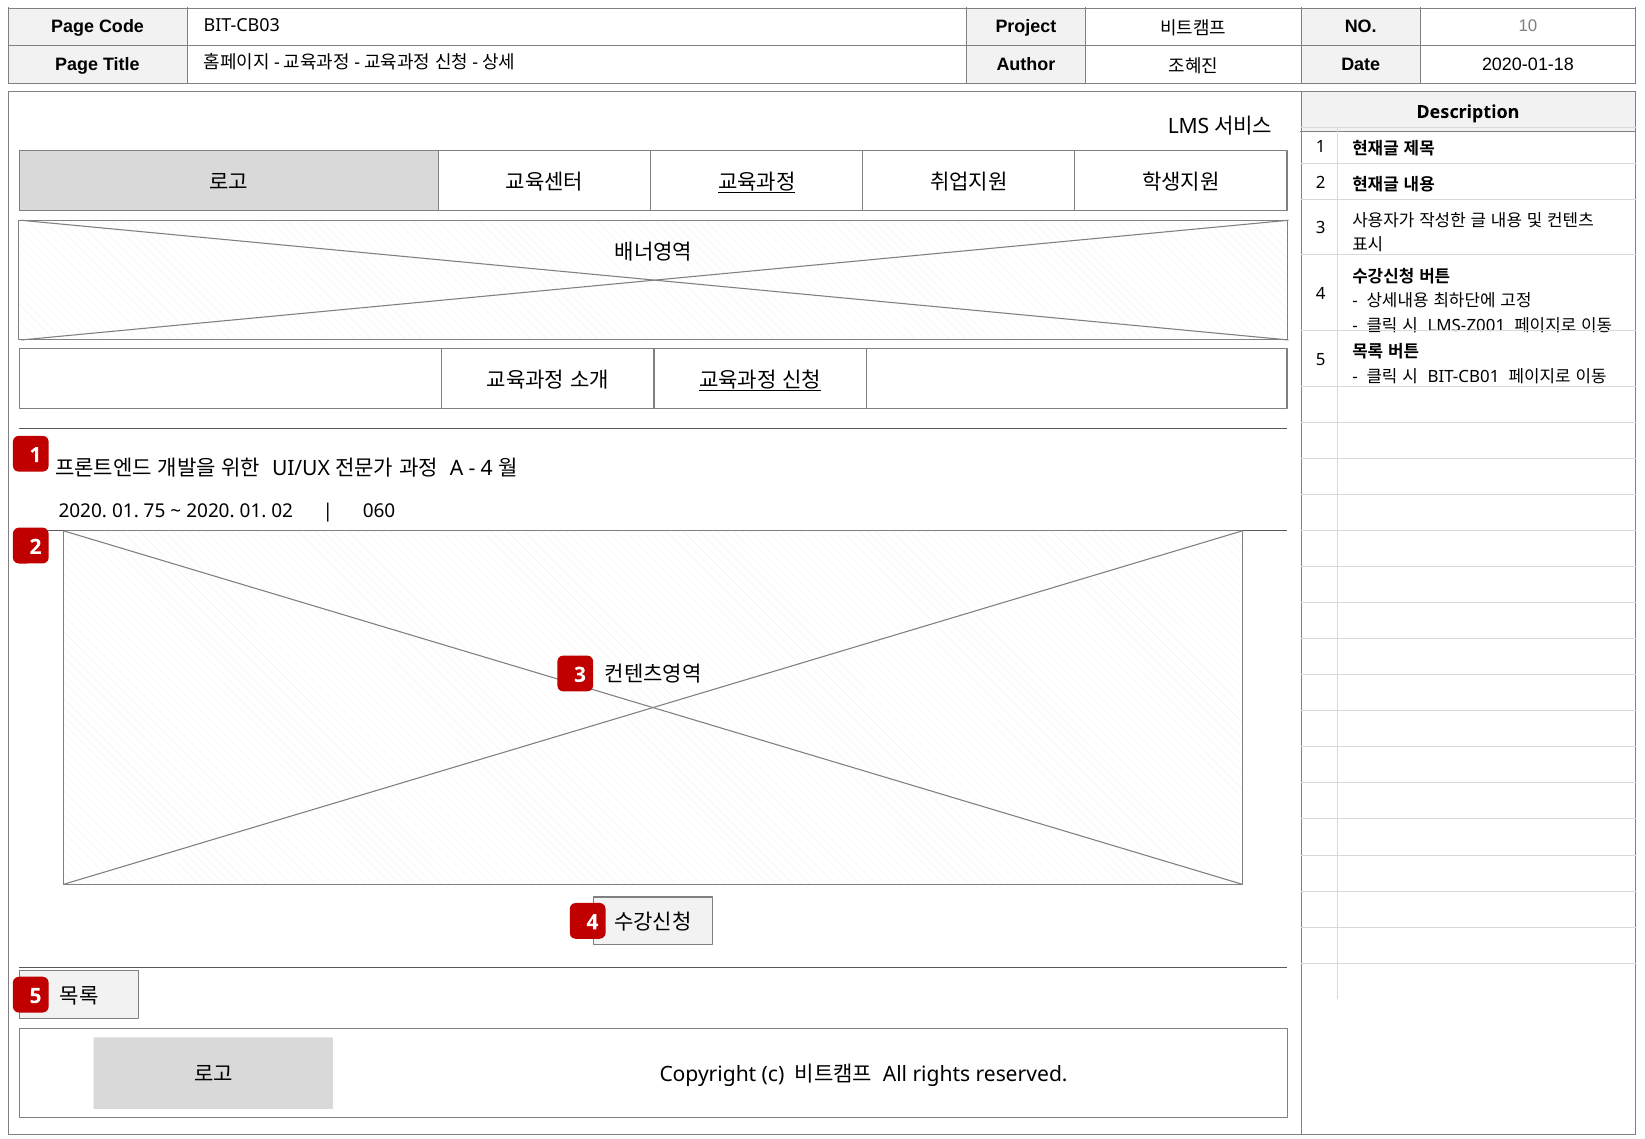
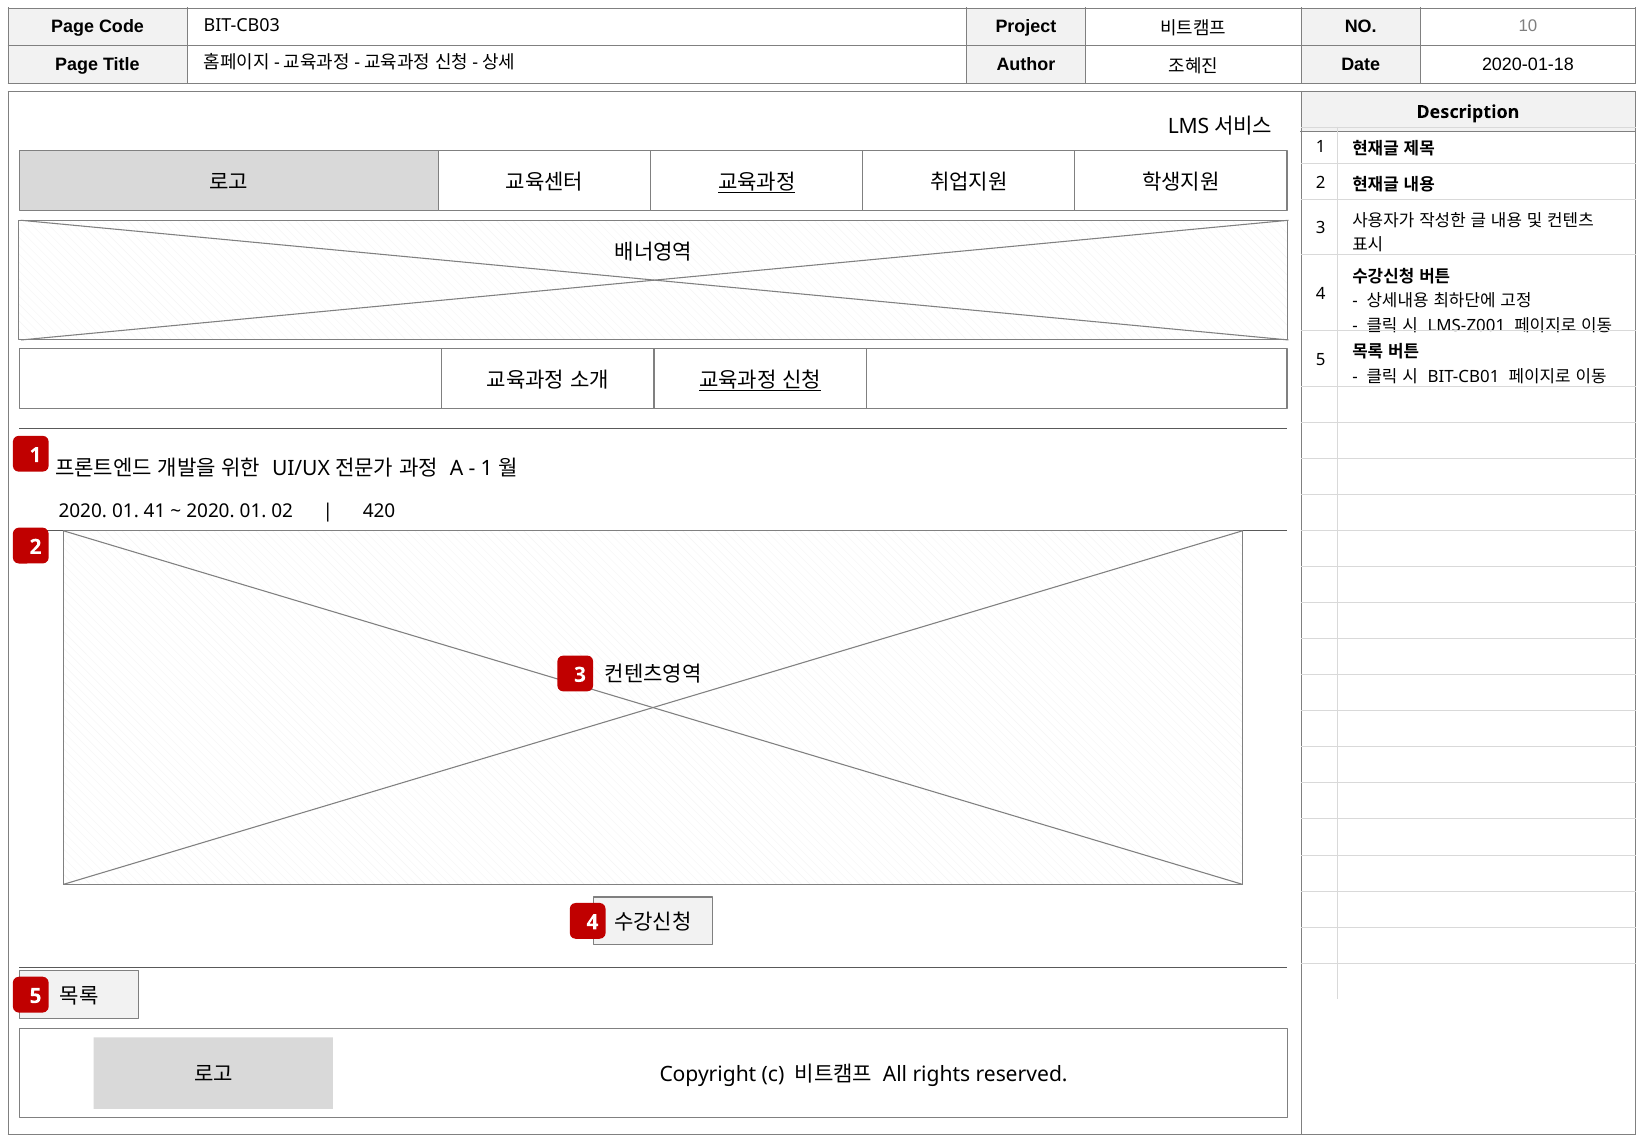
4: 4 -> 1 (487, 468)
75: 75 -> 41 (155, 511)
060: 060 -> 420 (379, 511)
